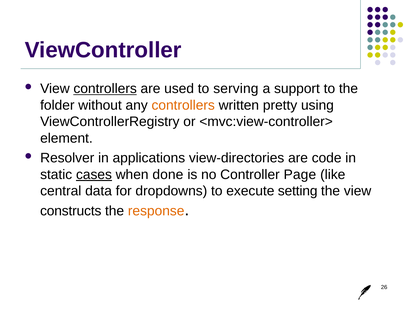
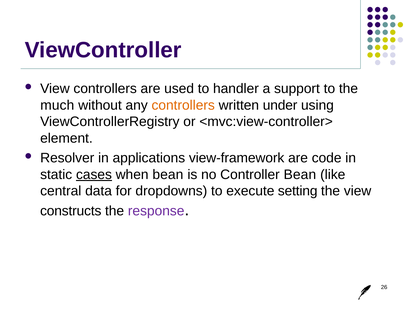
controllers underline: present -> none (105, 89)
serving: serving -> handler (236, 89)
folder: folder -> much (57, 105)
pretty: pretty -> under (280, 105)
view-directories: view-directories -> view-framework (237, 158)
when done: done -> bean (168, 175)
Controller Page: Page -> Bean (300, 175)
response colour: orange -> purple (156, 211)
